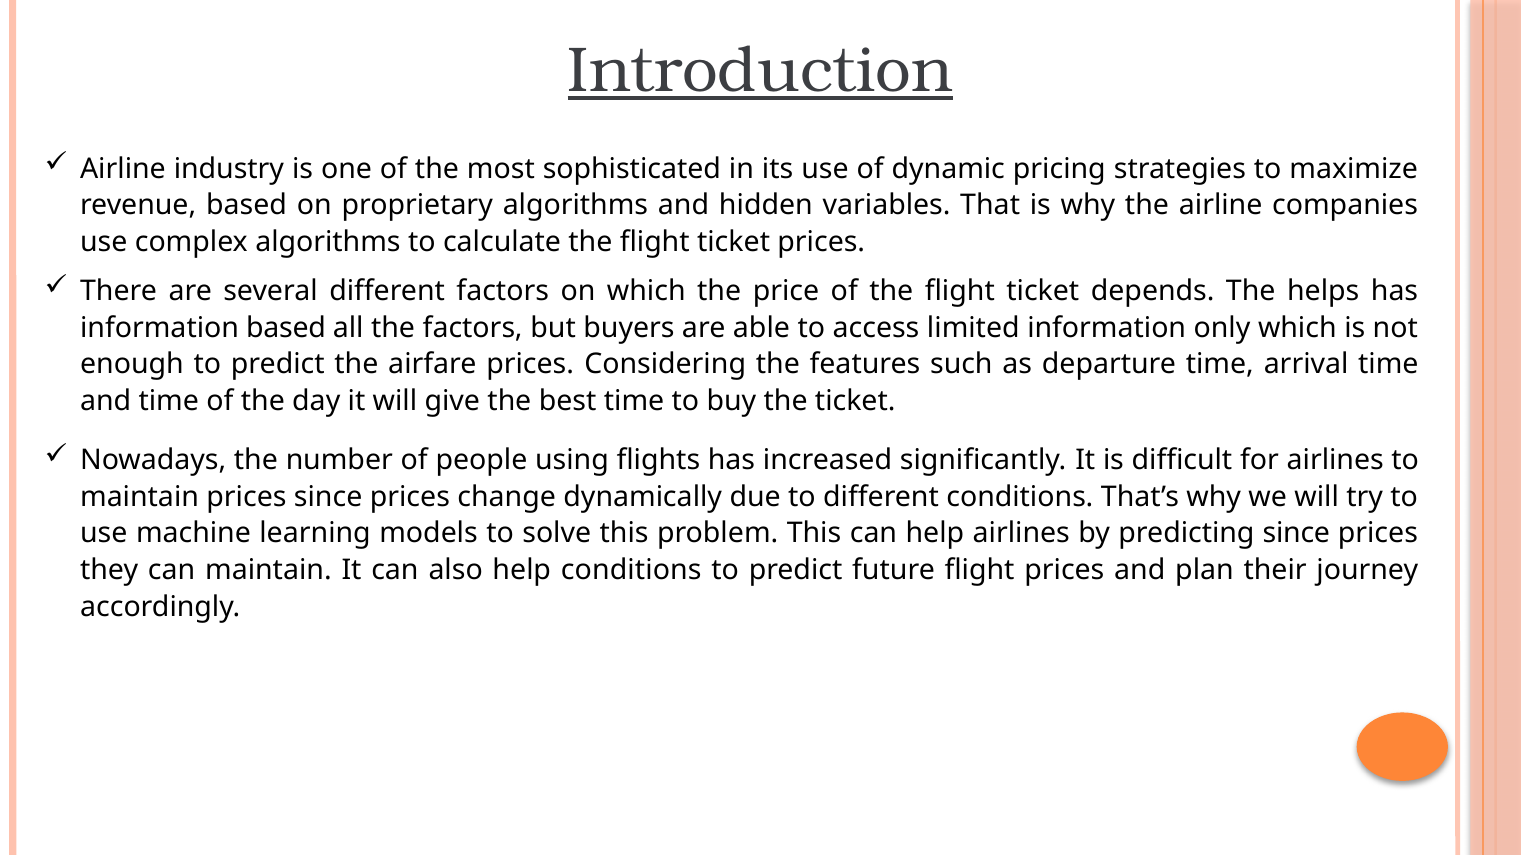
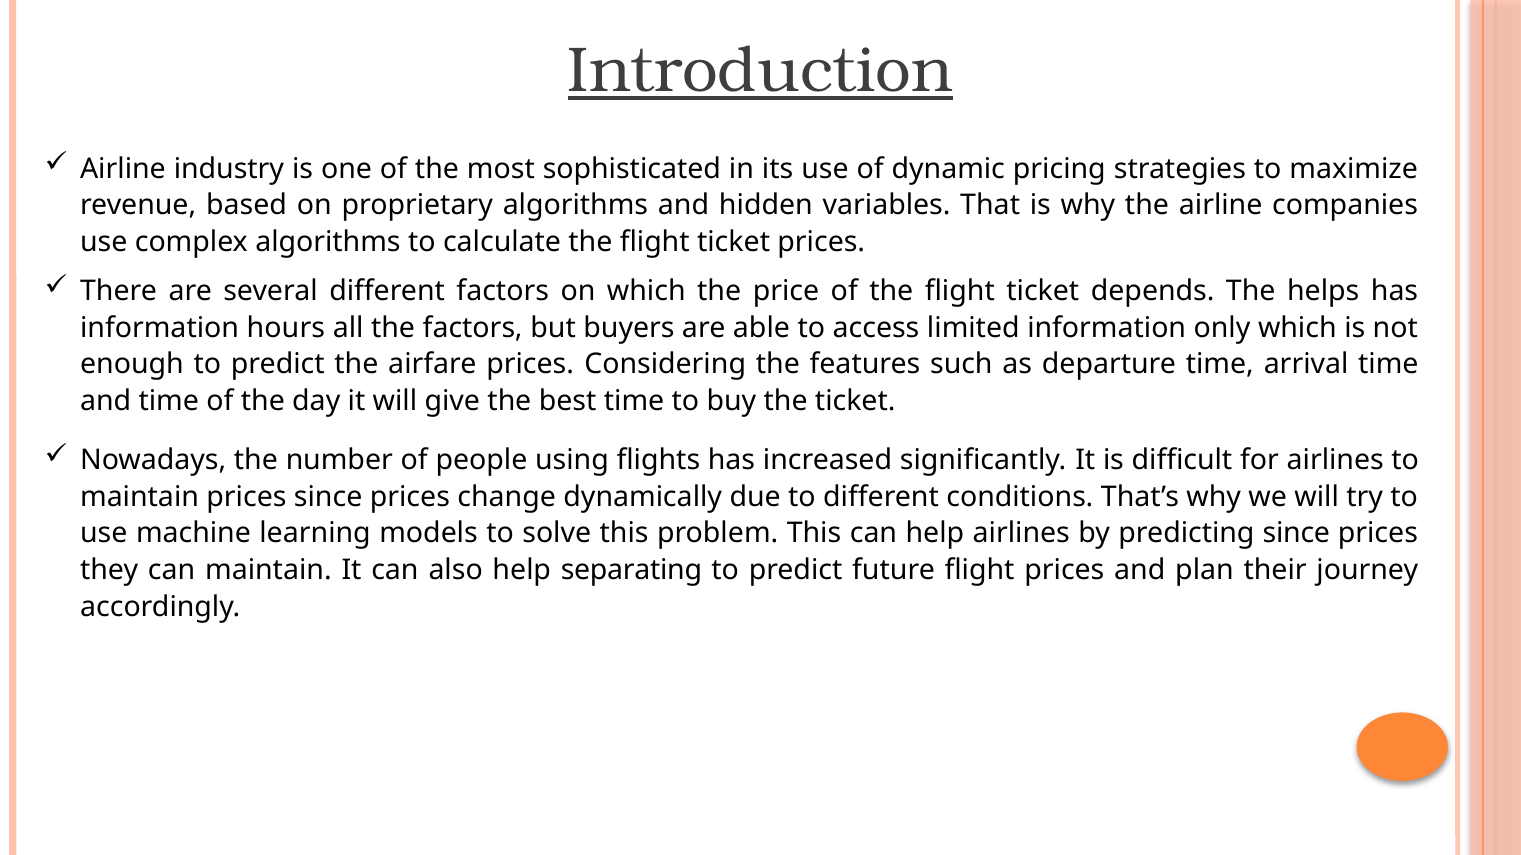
information based: based -> hours (286, 328)
help conditions: conditions -> separating (631, 570)
